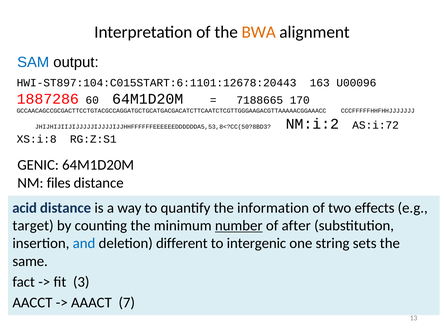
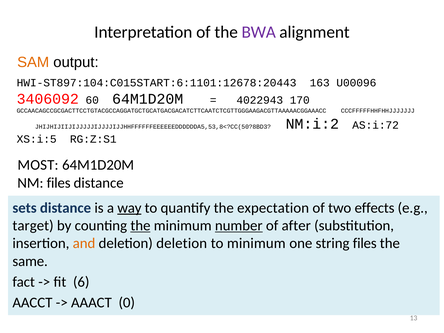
BWA colour: orange -> purple (259, 32)
SAM colour: blue -> orange (33, 62)
1887286: 1887286 -> 3406092 (48, 99)
7188665: 7188665 -> 4022943 (260, 100)
XS:i:8: XS:i:8 -> XS:i:5 (37, 139)
GENIC: GENIC -> MOST (38, 165)
acid: acid -> sets (25, 208)
way underline: none -> present (129, 208)
information: information -> expectation (273, 208)
the underline: none -> present (140, 226)
and colour: blue -> orange (84, 243)
deletion different: different -> deletion (182, 243)
to intergenic: intergenic -> minimum (256, 243)
string sets: sets -> files (365, 243)
3: 3 -> 6 (81, 282)
7: 7 -> 0 (127, 303)
